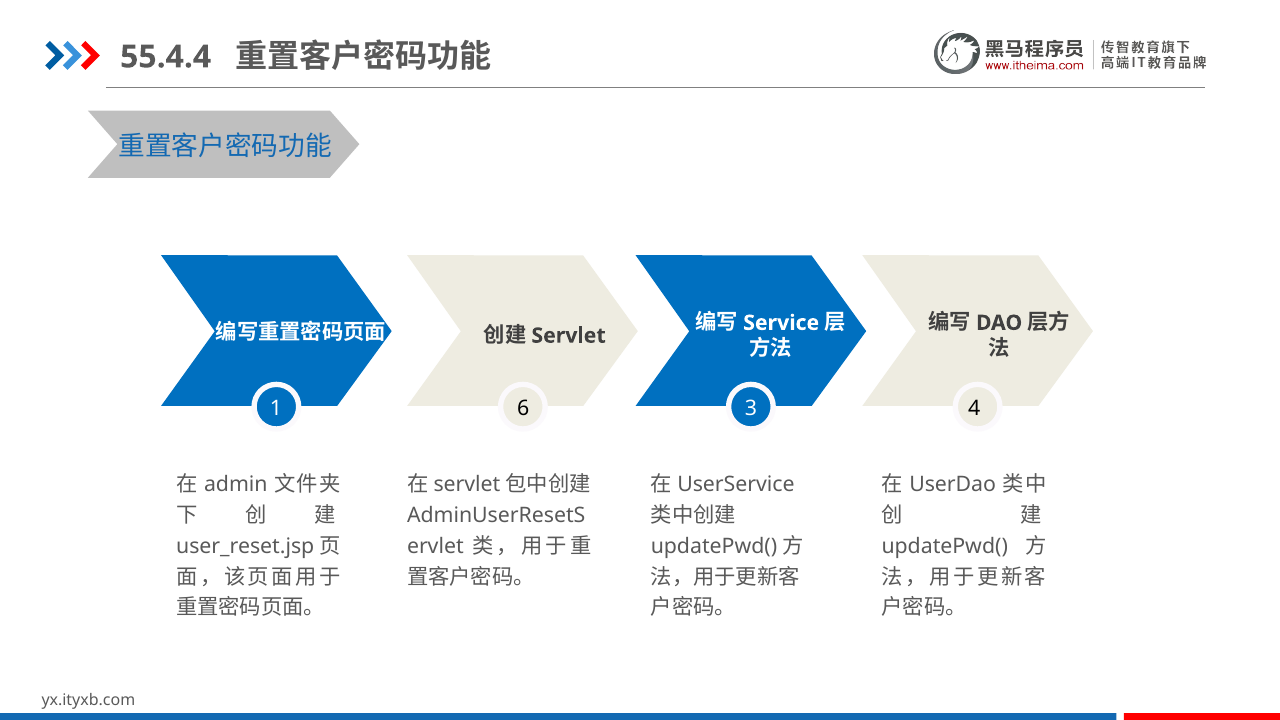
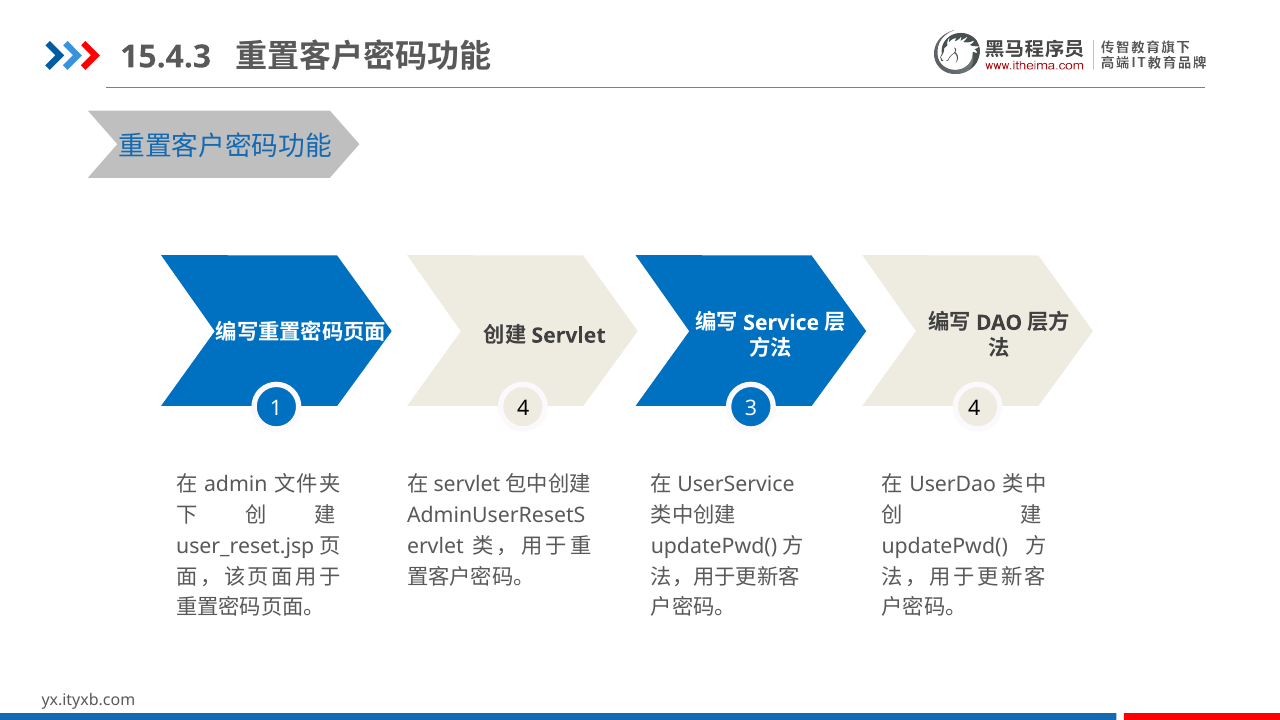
55.4.4: 55.4.4 -> 15.4.3 (166, 57)
1 6: 6 -> 4 (523, 408)
